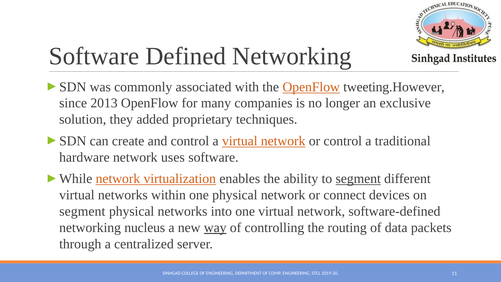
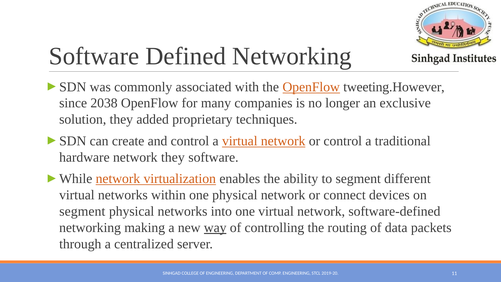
2013: 2013 -> 2038 (104, 103)
network uses: uses -> they (173, 157)
segment underline: present -> none (358, 179)
nucleus: nucleus -> making (145, 227)
